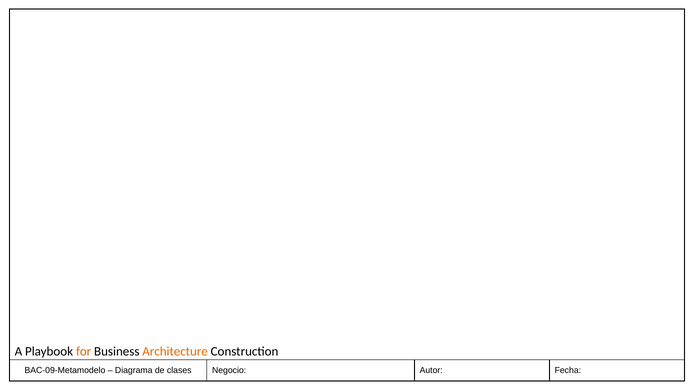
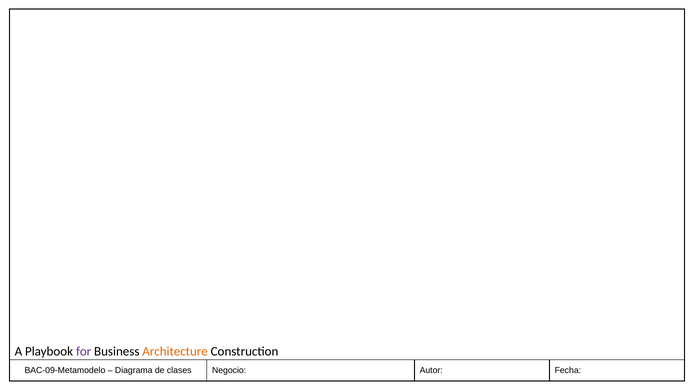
for colour: orange -> purple (84, 352)
